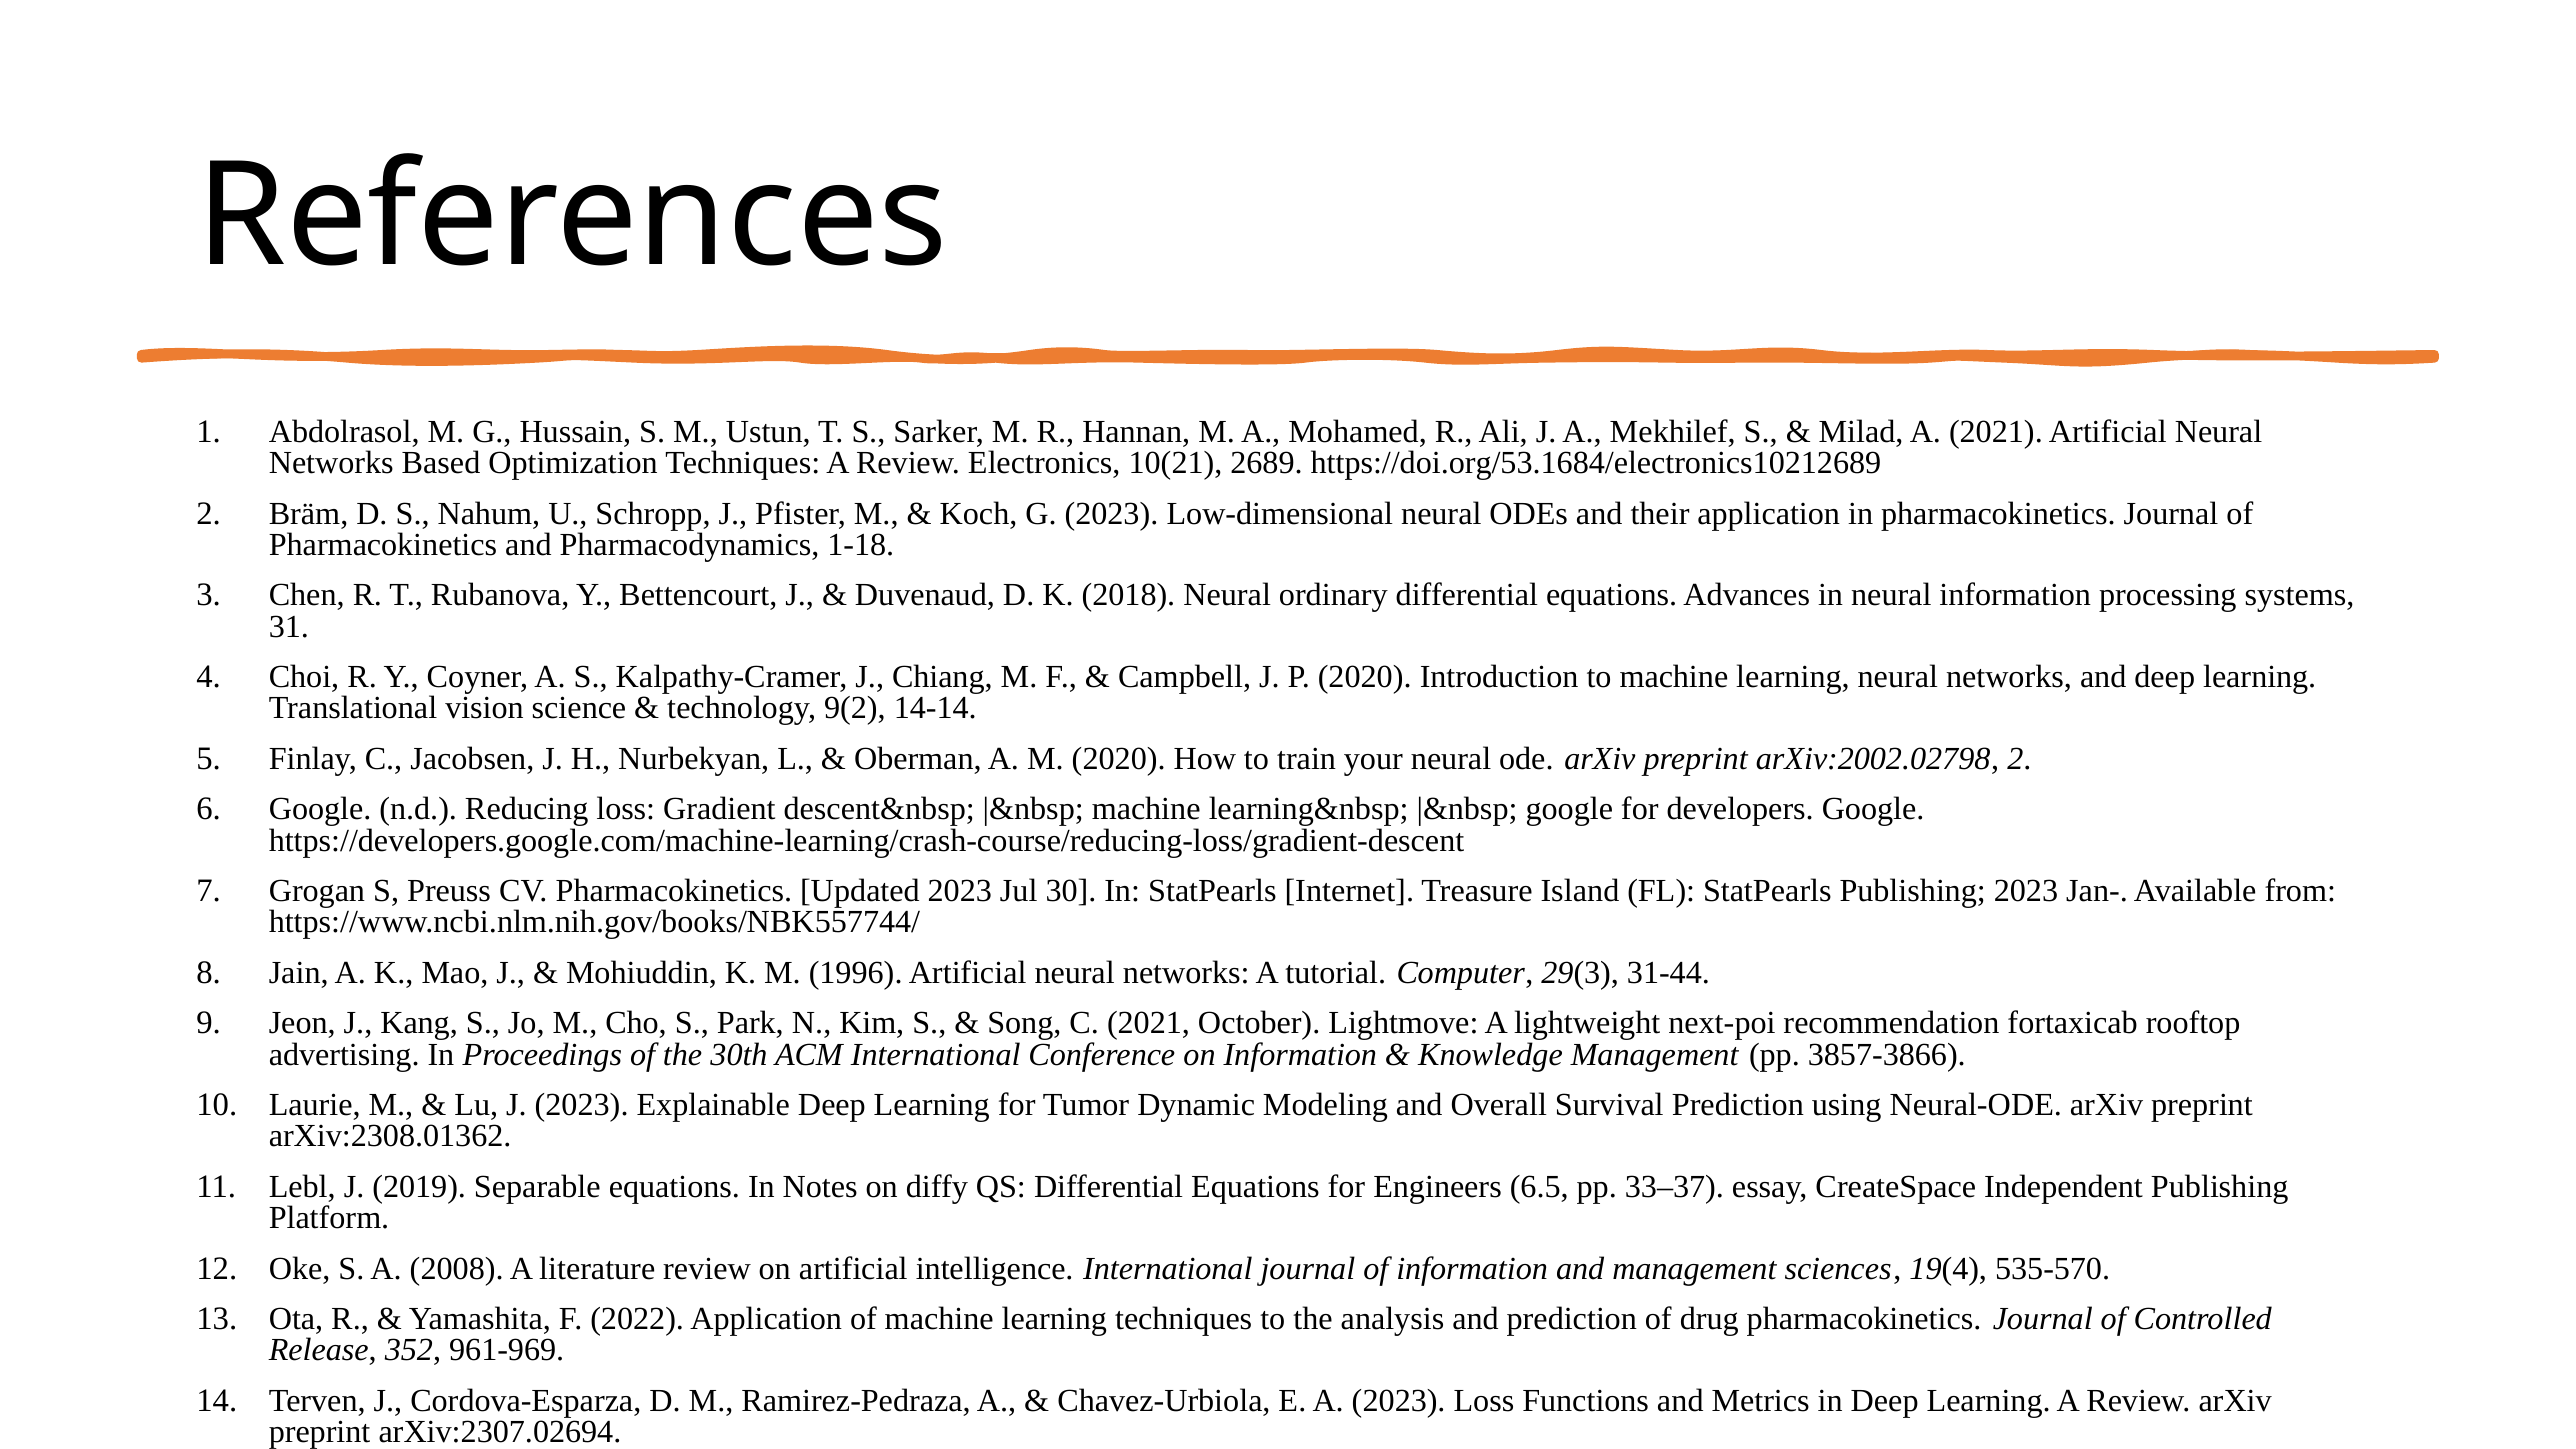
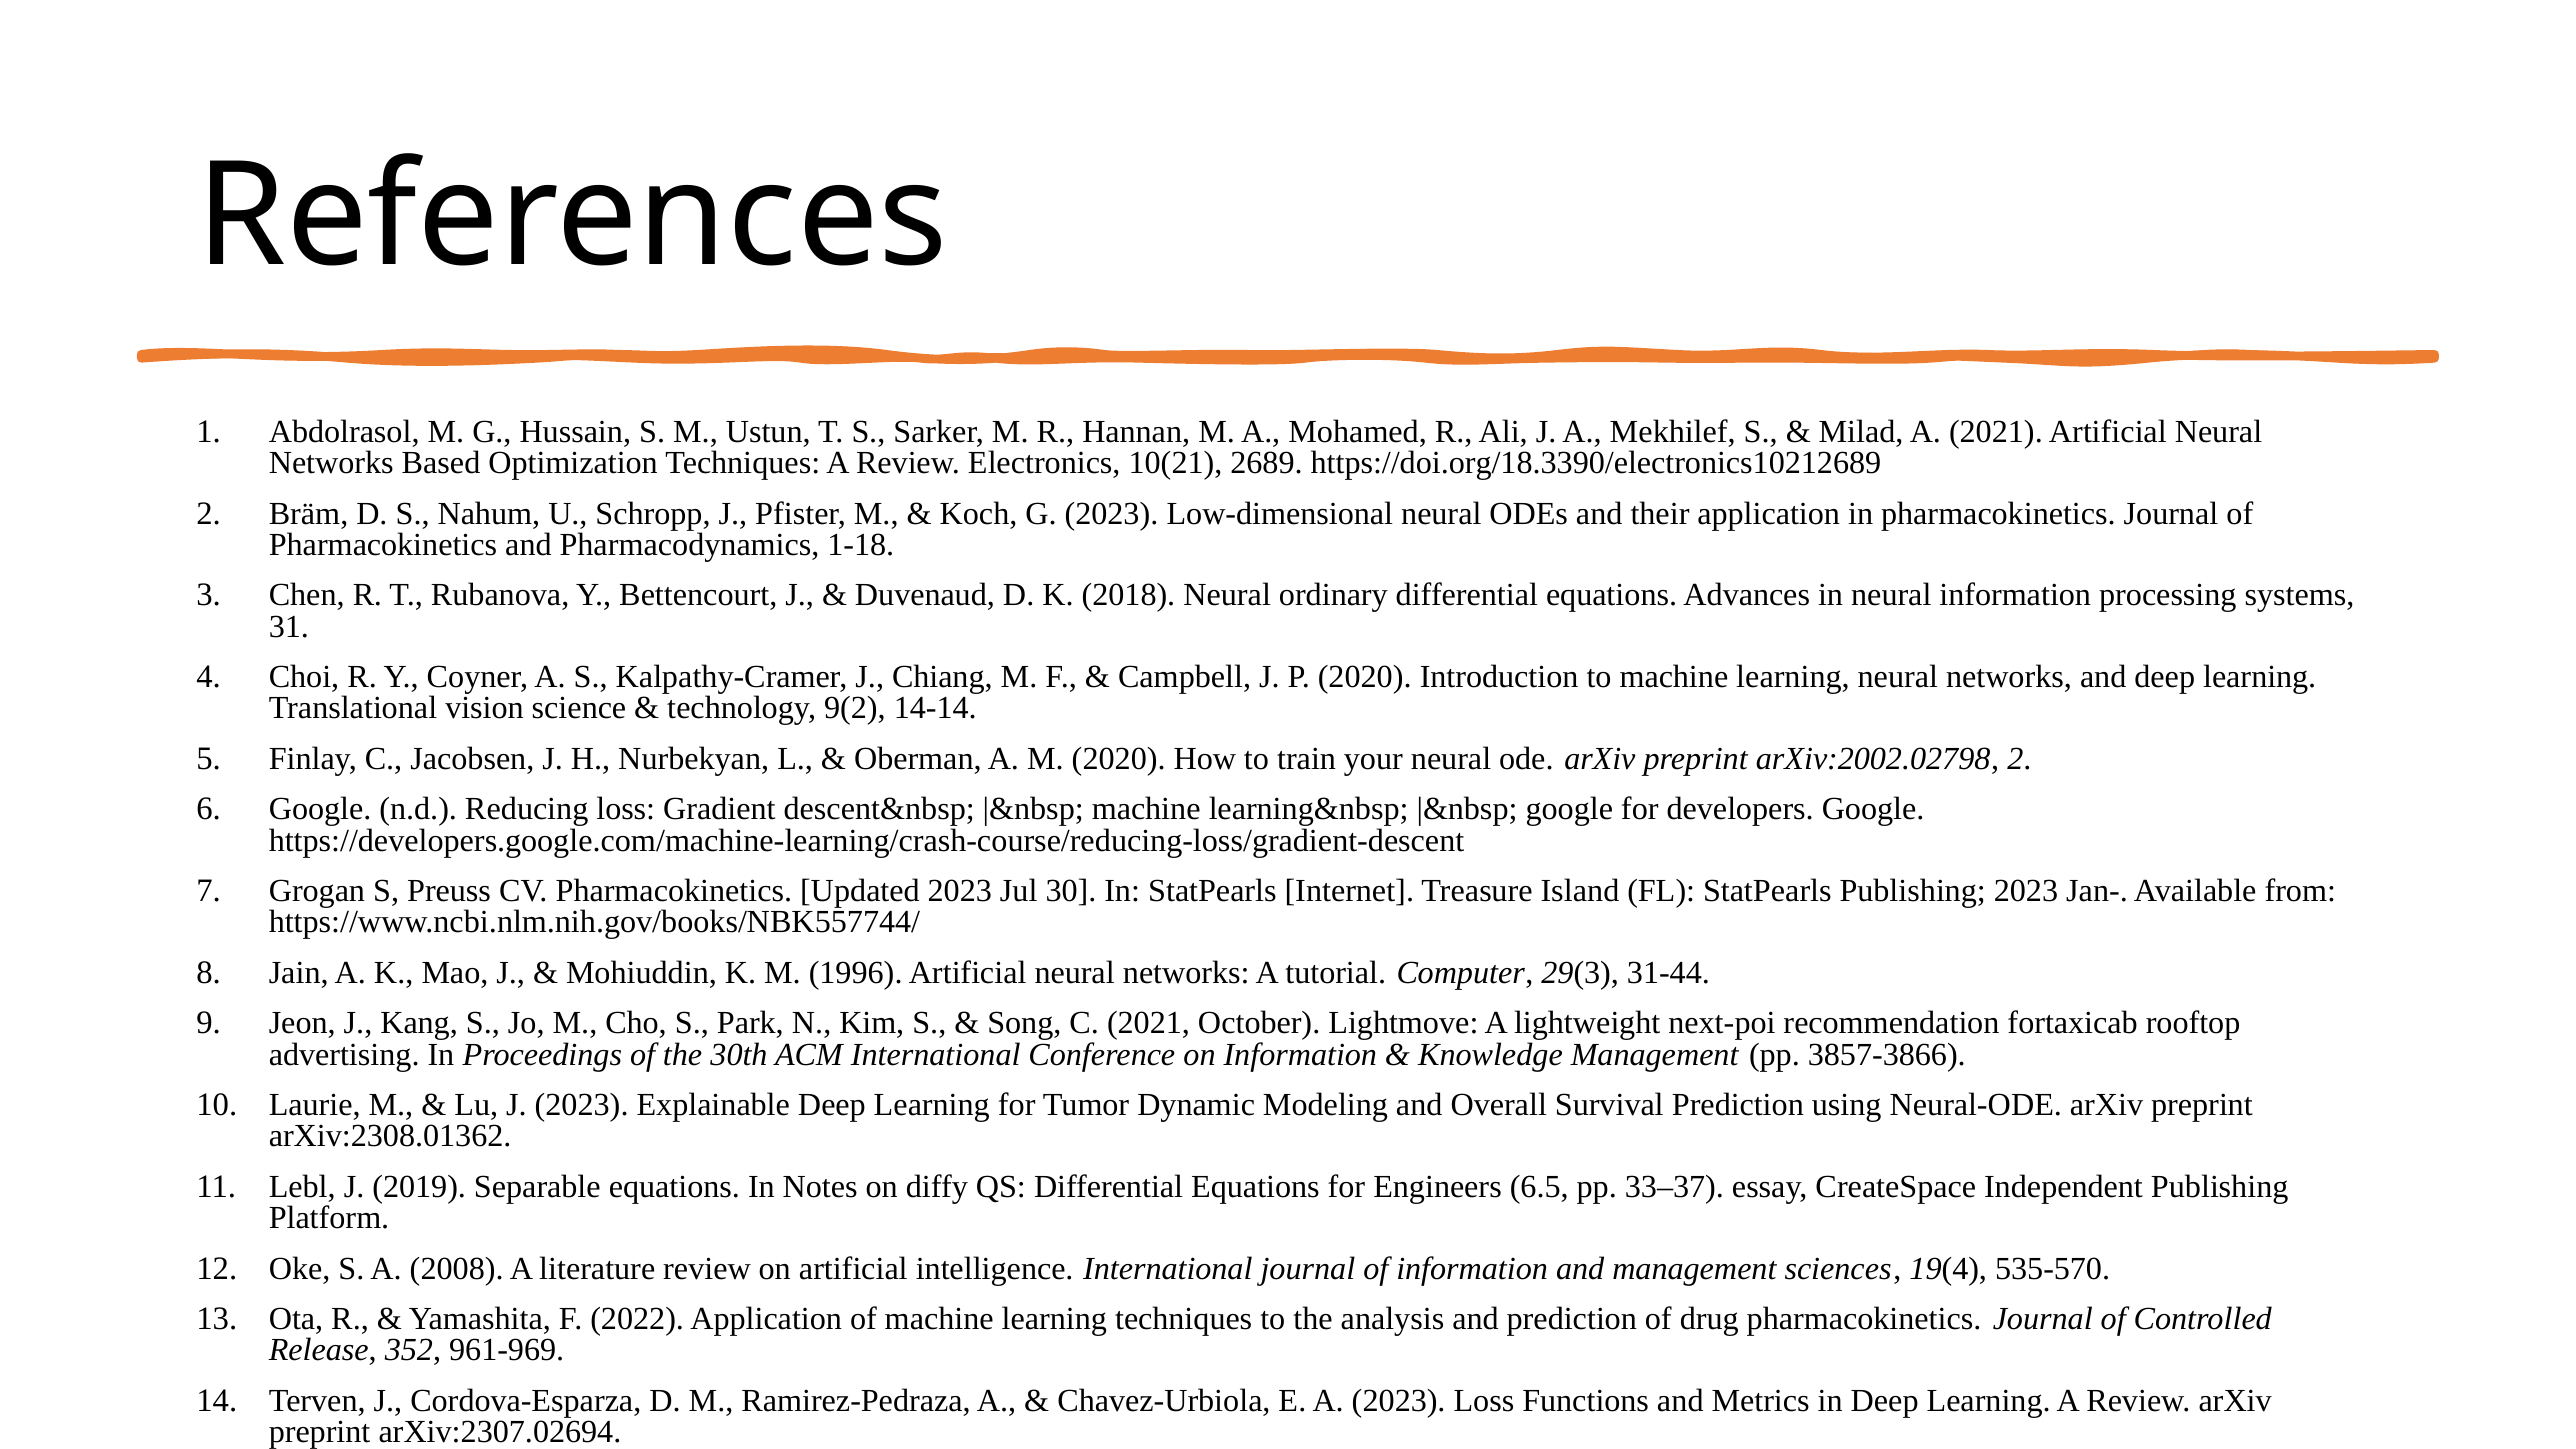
https://doi.org/53.1684/electronics10212689: https://doi.org/53.1684/electronics10212689 -> https://doi.org/18.3390/electronics10212689 (1596, 463)
